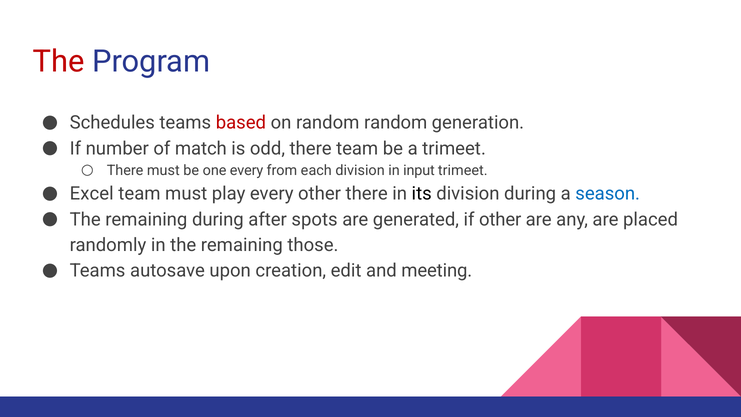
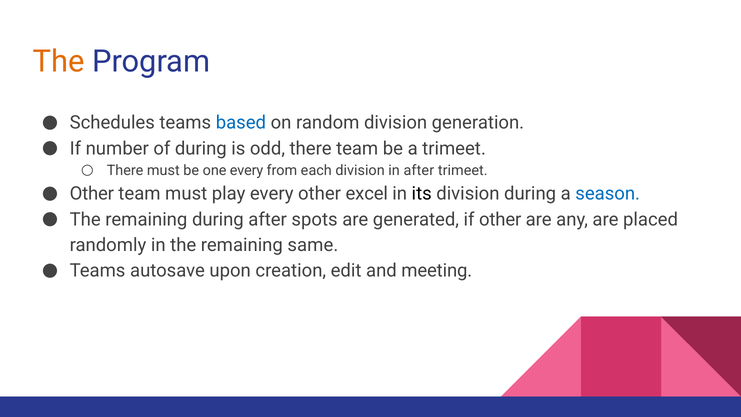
The colour: red -> orange (59, 61)
based colour: red -> blue (241, 123)
random random: random -> division (396, 123)
of match: match -> during (201, 148)
in input: input -> after (419, 170)
Excel: Excel -> Other (92, 194)
other there: there -> excel (367, 194)
those: those -> same (313, 245)
